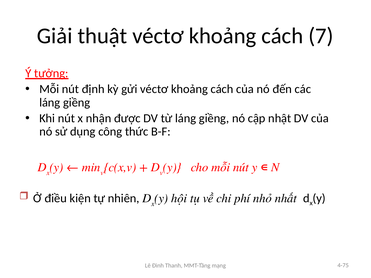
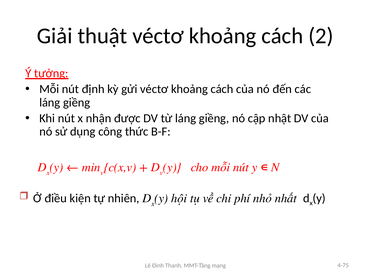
7: 7 -> 2 (321, 36)
